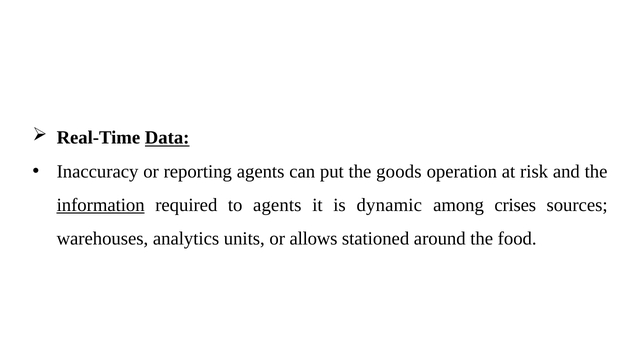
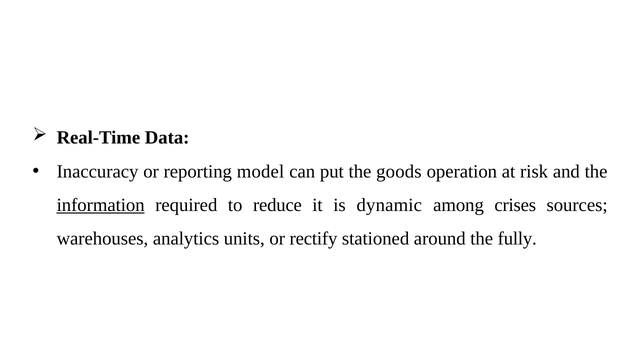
Data underline: present -> none (167, 138)
reporting agents: agents -> model (261, 172)
to agents: agents -> reduce (277, 205)
allows: allows -> rectify (313, 239)
food: food -> fully (517, 239)
